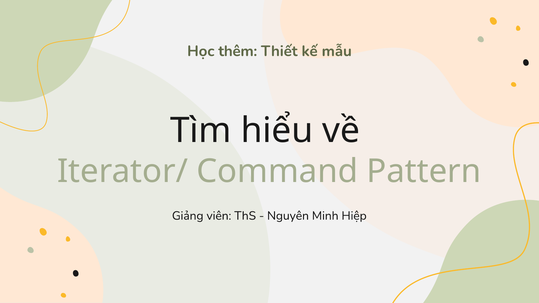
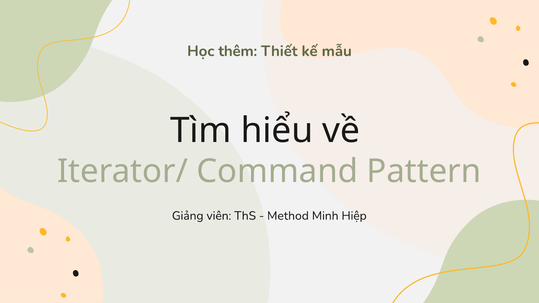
Nguyên: Nguyên -> Method (288, 216)
